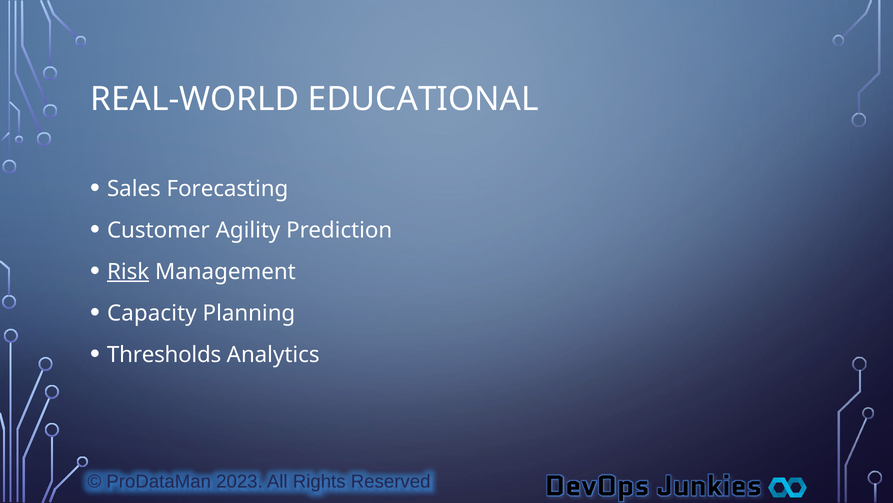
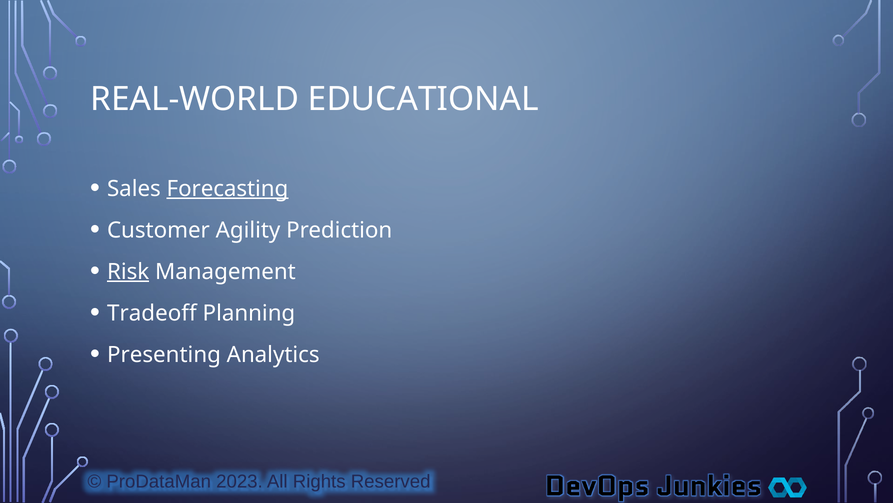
Forecasting underline: none -> present (227, 188)
Capacity: Capacity -> Tradeoff (152, 313)
Thresholds: Thresholds -> Presenting (164, 354)
